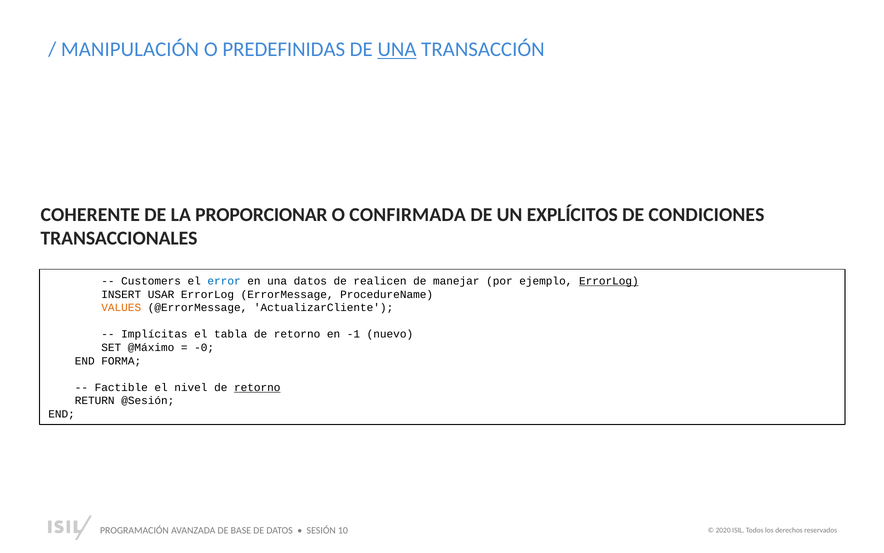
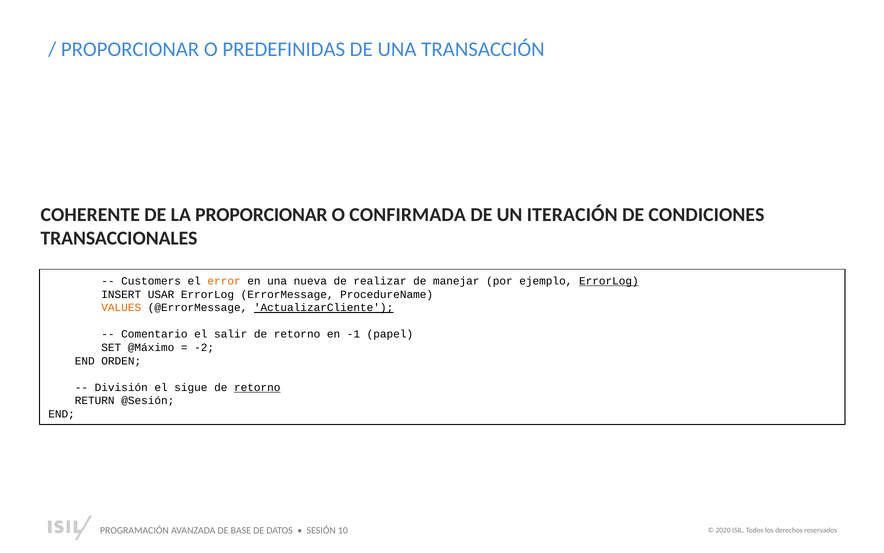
MANIPULACIÓN: MANIPULACIÓN -> PROPORCIONAR (130, 49)
UNA underline: present -> none (397, 49)
EXPLÍCITOS: EXPLÍCITOS -> ITERACIÓN (572, 214)
error colour: blue -> orange (224, 281)
una datos: datos -> nueva (310, 281)
realicen: realicen -> realizar (380, 281)
ActualizarCliente underline: none -> present (324, 307)
Implícitas: Implícitas -> Comentario (154, 334)
tabla: tabla -> salir (231, 334)
nuevo: nuevo -> papel (390, 334)
-0: -0 -> -2 (204, 347)
FORMA: FORMA -> ORDEN (121, 361)
Factible: Factible -> División (121, 387)
nivel: nivel -> sigue (191, 387)
